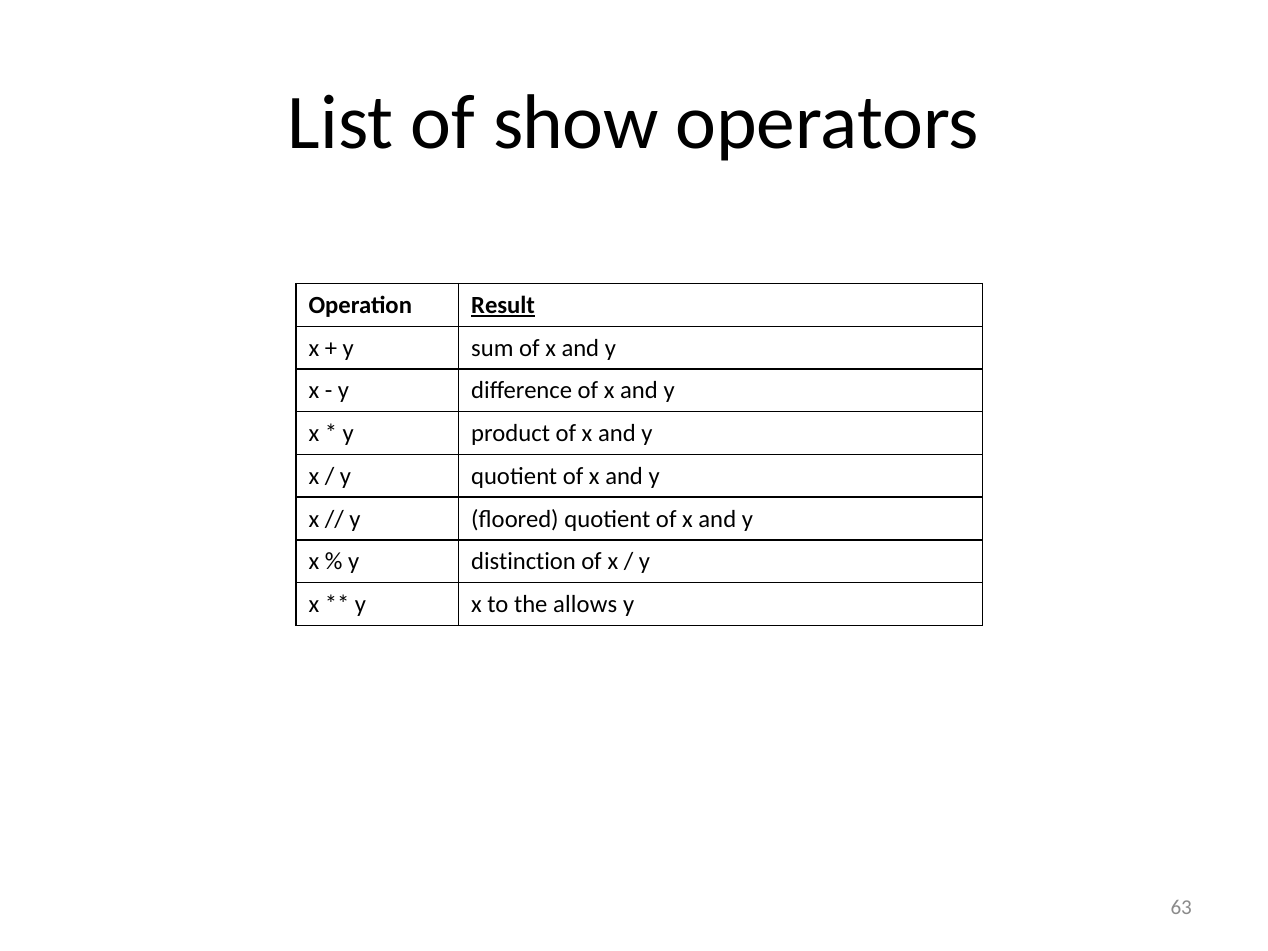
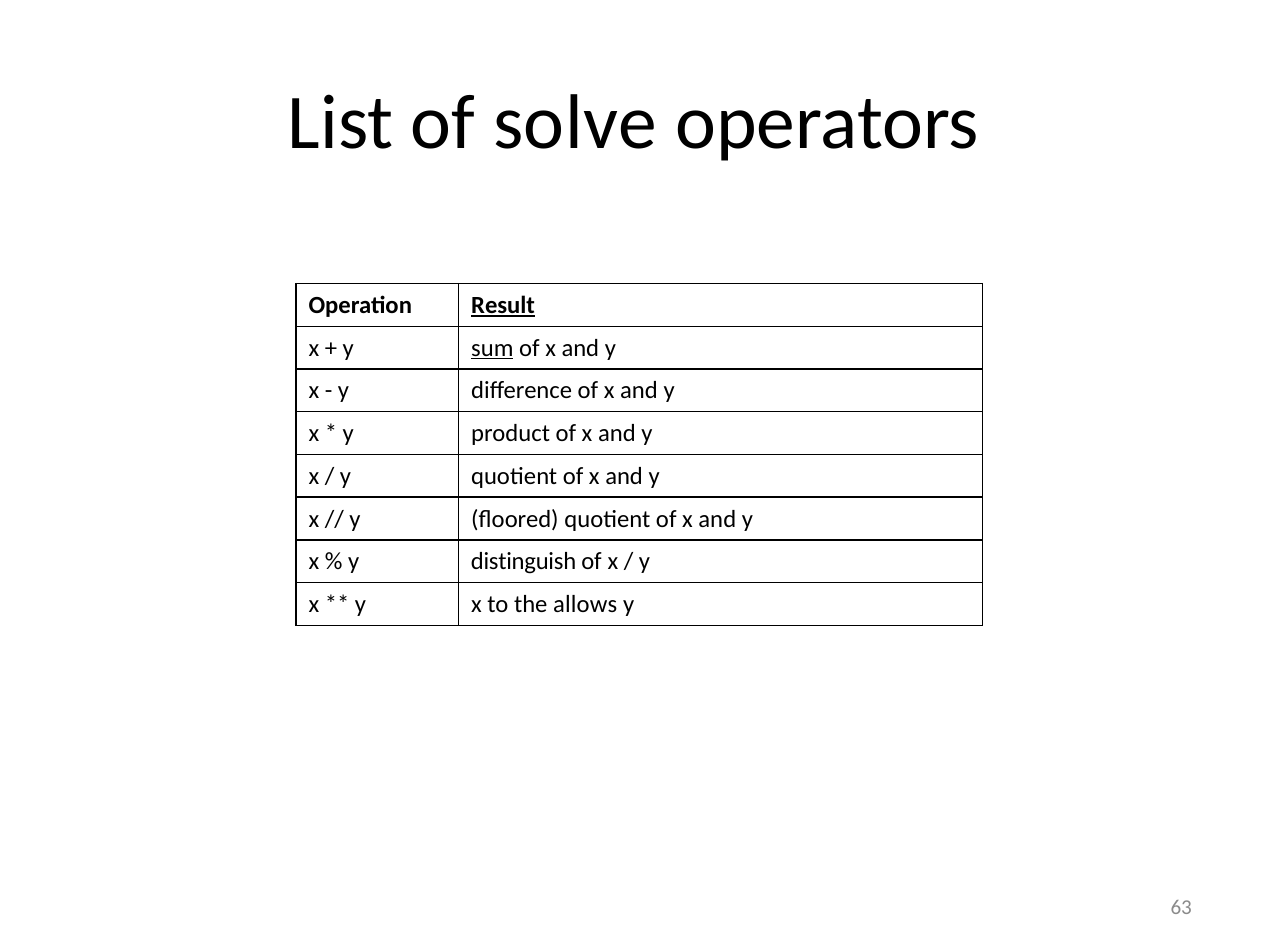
show: show -> solve (575, 123)
sum underline: none -> present (492, 348)
distinction: distinction -> distinguish (524, 562)
